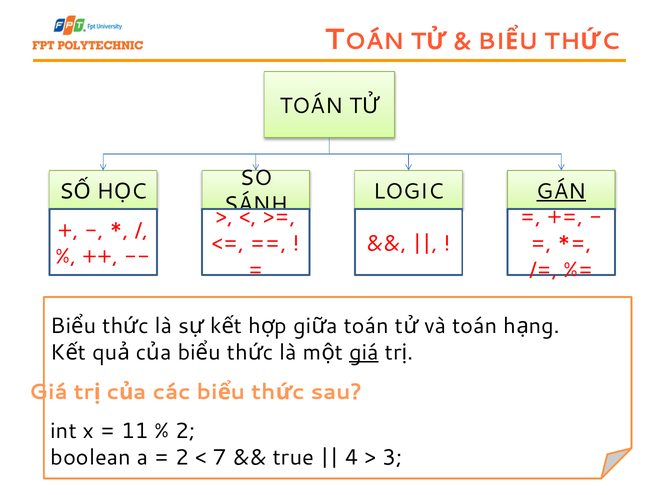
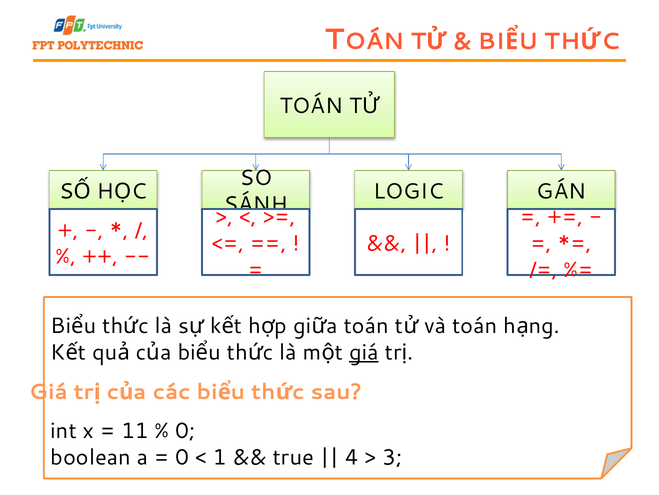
GÁN underline: present -> none (561, 191)
2: 2 -> 0 (185, 430)
2: 2 -> 0 (182, 457)
7: 7 -> 1 (220, 457)
